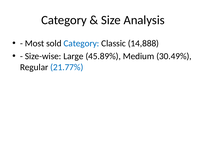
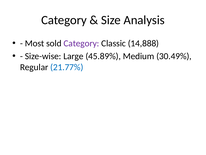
Category colour: blue -> purple (81, 43)
